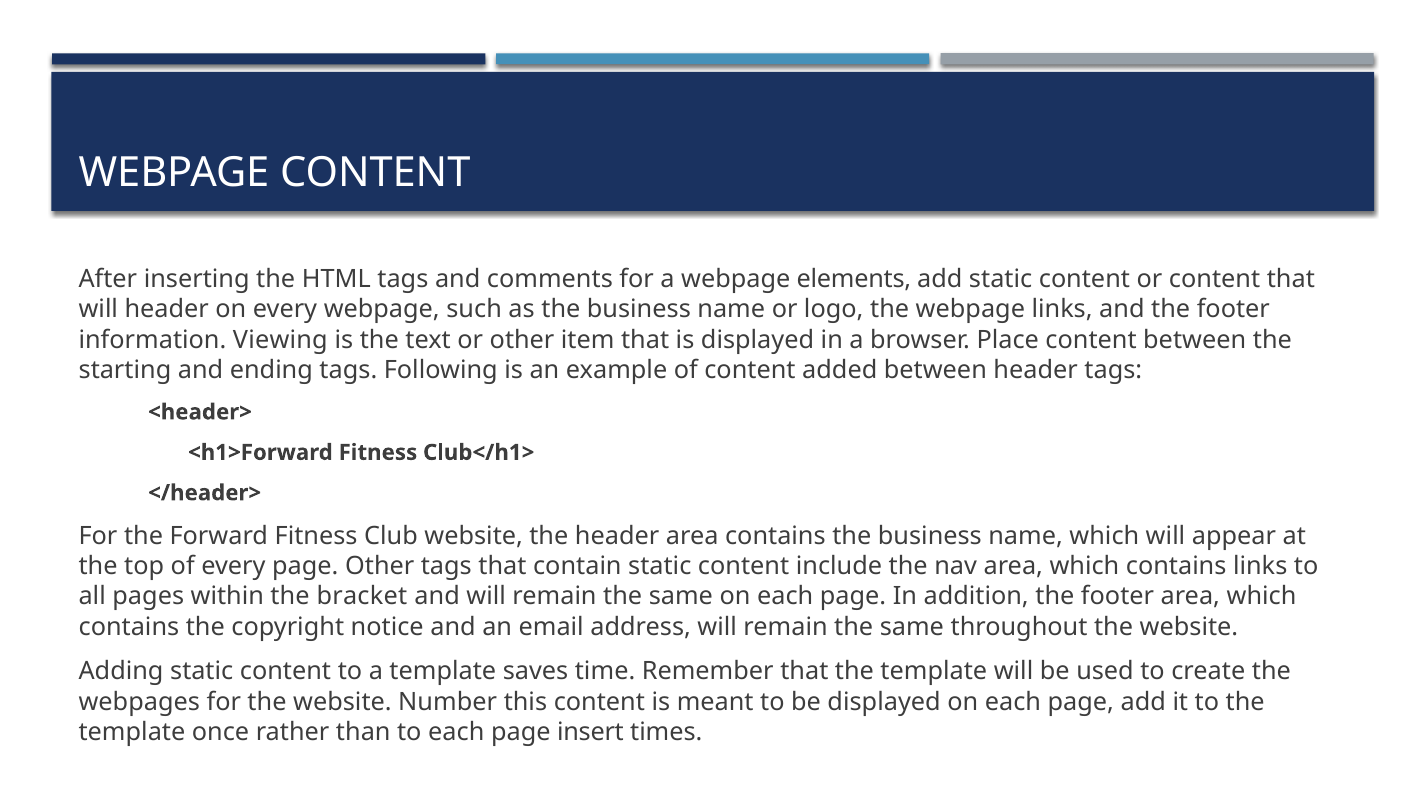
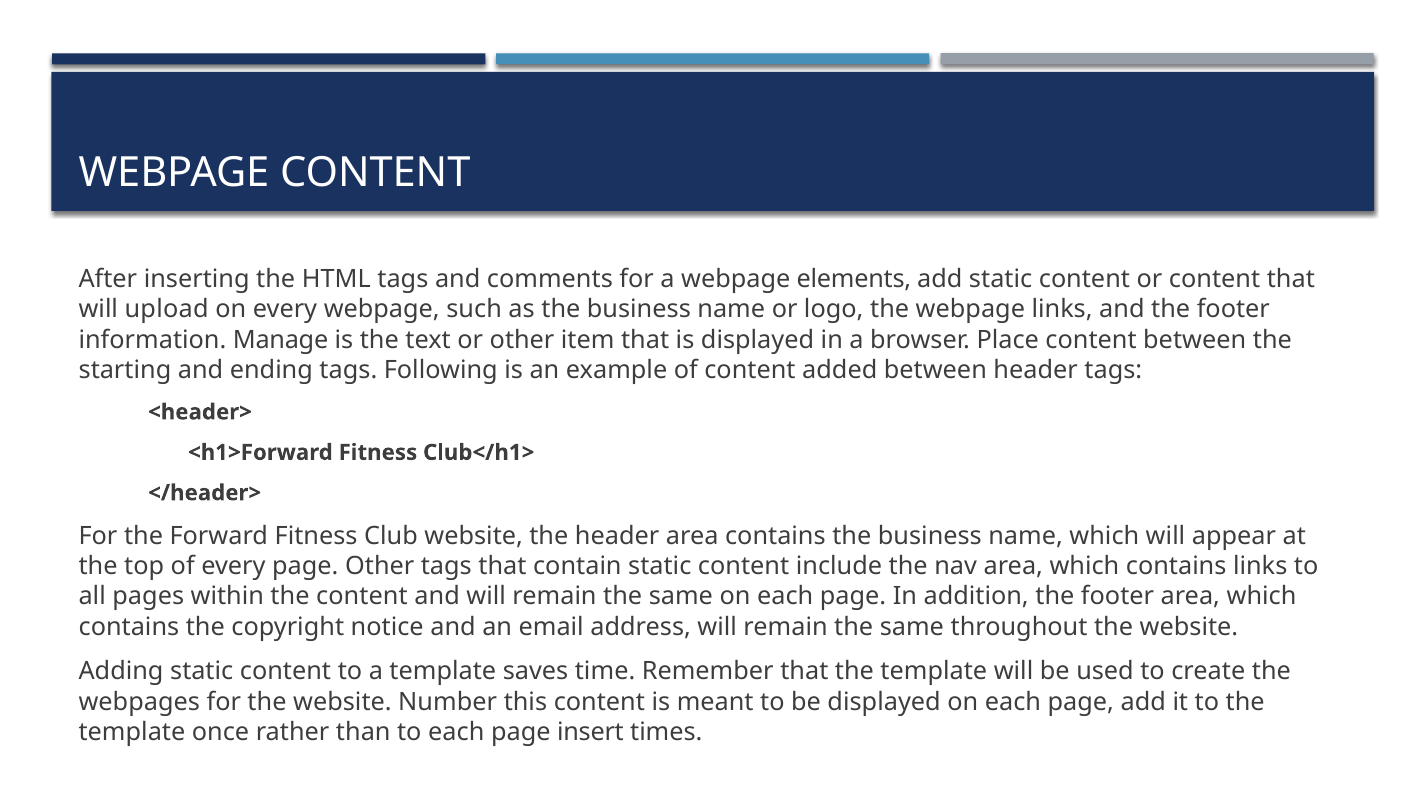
will header: header -> upload (167, 310)
Viewing: Viewing -> Manage (281, 340)
the bracket: bracket -> content (362, 597)
